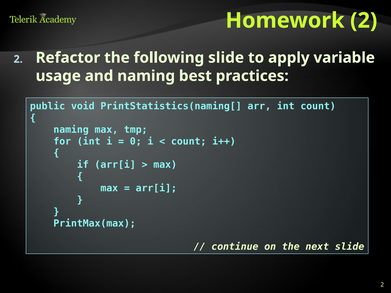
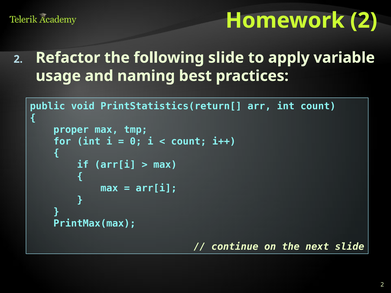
PrintStatistics(naming[: PrintStatistics(naming[ -> PrintStatistics(return[ (171, 106)
naming: naming -> proper (71, 130)
